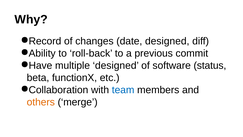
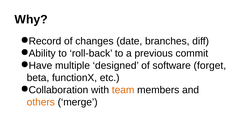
date designed: designed -> branches (167, 41)
status: status -> forget (210, 65)
team colour: blue -> orange (123, 90)
